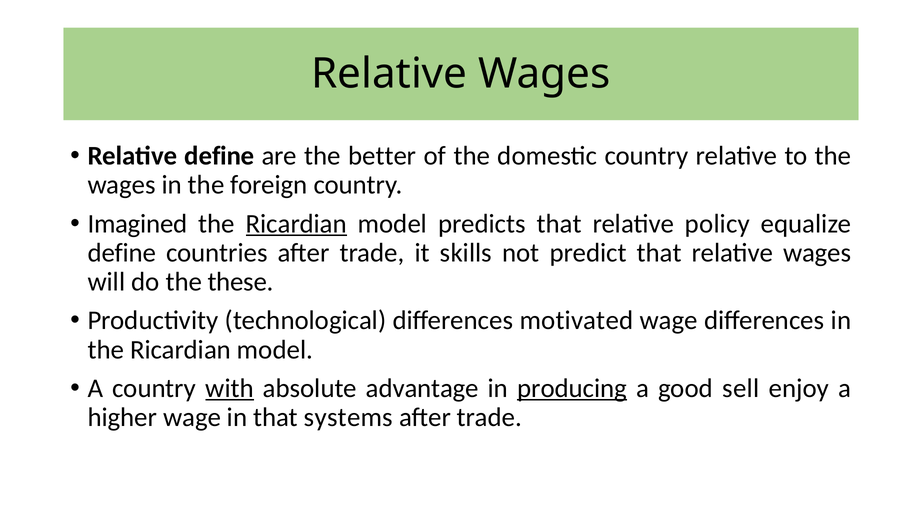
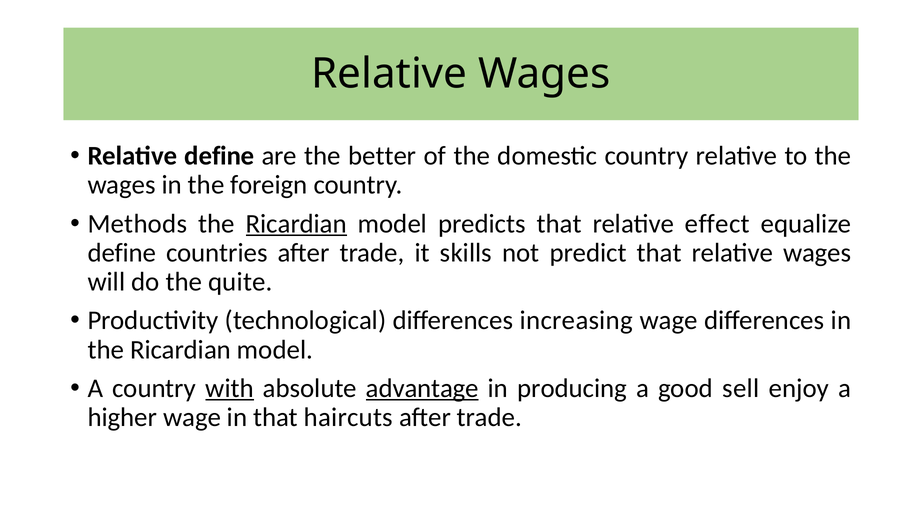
Imagined: Imagined -> Methods (137, 224)
policy: policy -> effect (717, 224)
these: these -> quite (240, 282)
motivated: motivated -> increasing (576, 320)
advantage underline: none -> present (422, 388)
producing underline: present -> none (572, 388)
systems: systems -> haircuts (348, 417)
